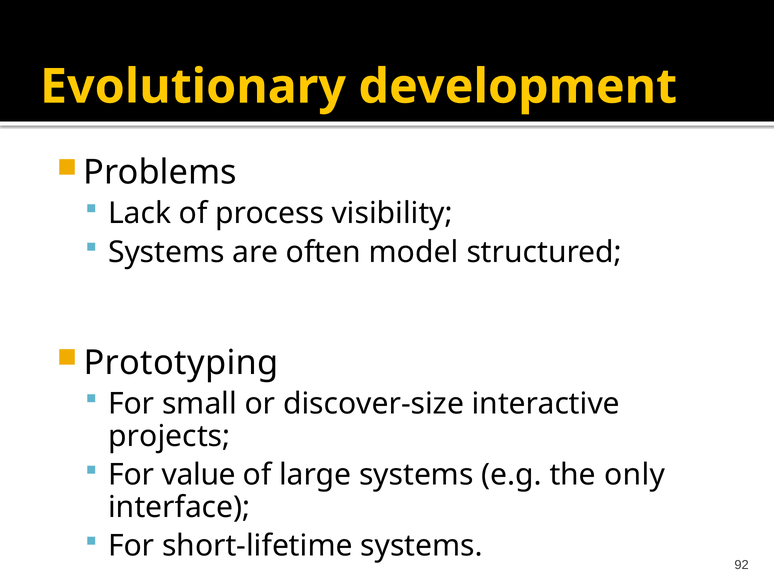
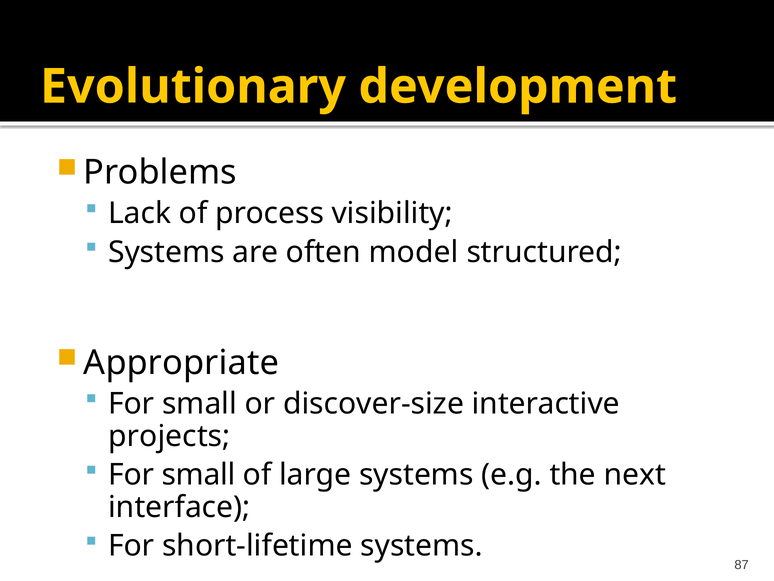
Prototyping: Prototyping -> Appropriate (181, 362)
value: value -> small (199, 474)
only: only -> next (635, 474)
92: 92 -> 87 (742, 565)
